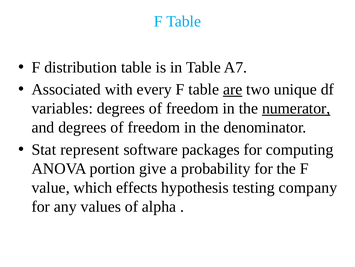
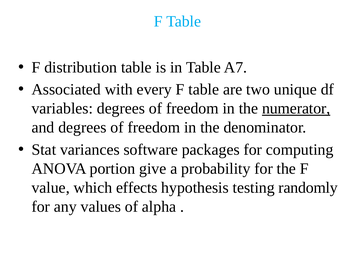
are underline: present -> none (233, 89)
represent: represent -> variances (90, 149)
company: company -> randomly (308, 187)
